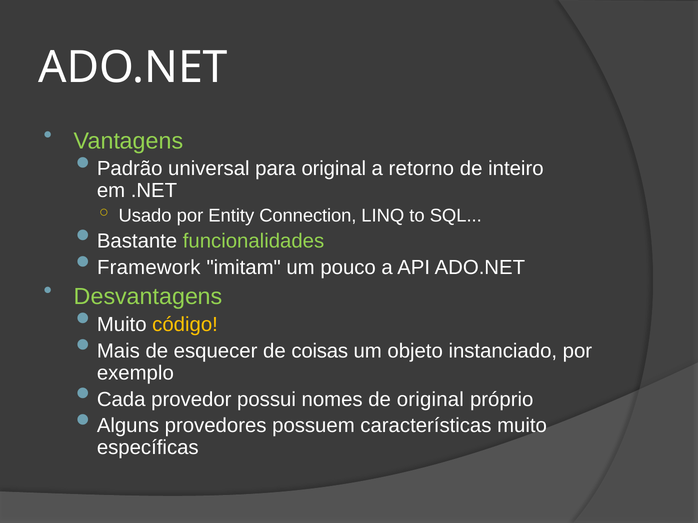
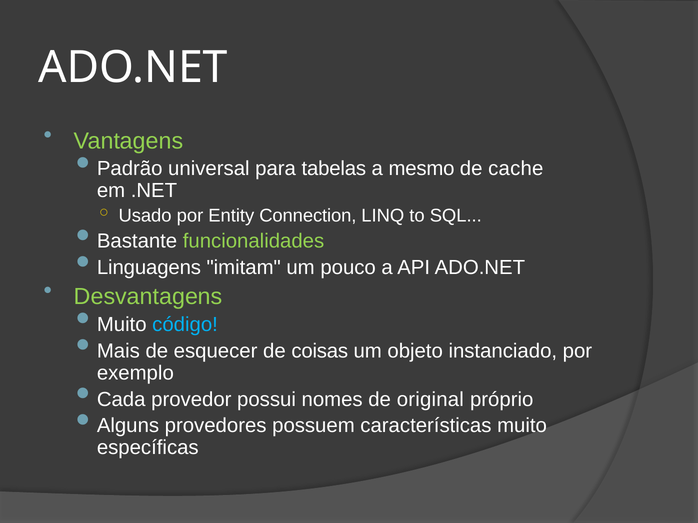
para original: original -> tabelas (334, 169)
retorno: retorno -> mesmo (422, 169)
inteiro: inteiro -> cache (516, 169)
Framework: Framework -> Linguagens (149, 268)
código colour: yellow -> light blue (185, 325)
